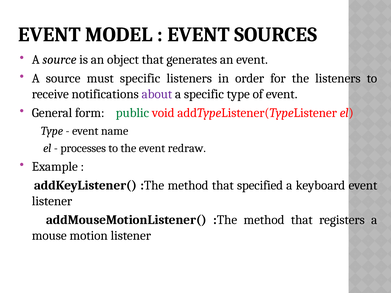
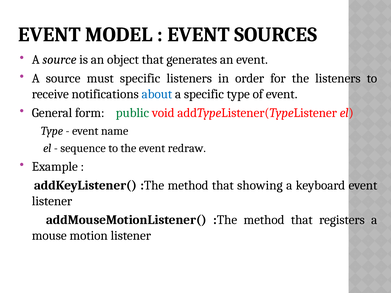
about colour: purple -> blue (157, 94)
processes: processes -> sequence (83, 148)
specified: specified -> showing (260, 186)
